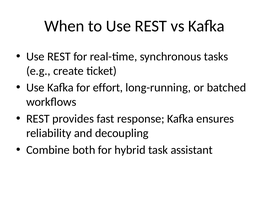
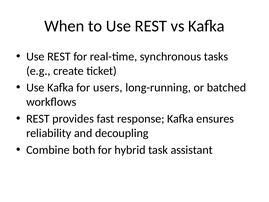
effort: effort -> users (108, 88)
